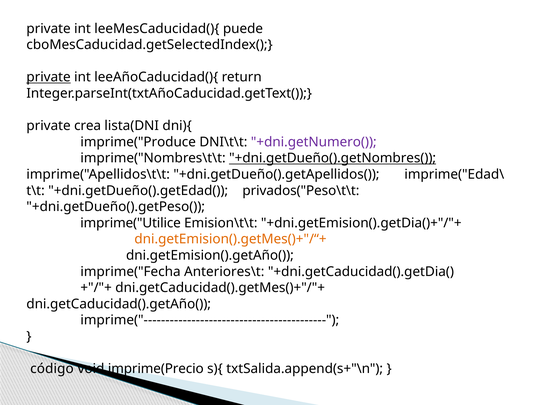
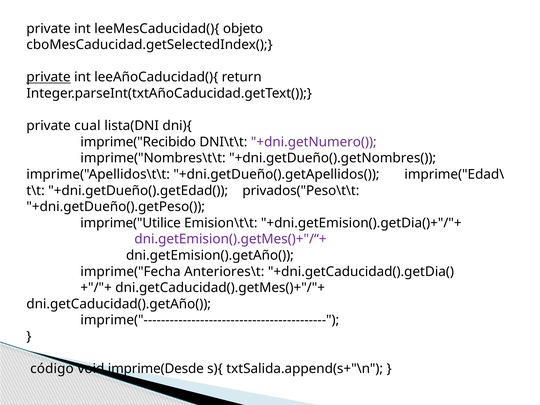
puede: puede -> objeto (243, 29)
crea: crea -> cual (87, 126)
imprime("Produce: imprime("Produce -> imprime("Recibido (138, 142)
+dni.getDueño().getNombres( underline: present -> none (333, 158)
dni.getEmision().getMes()+"/“+ colour: orange -> purple (230, 239)
imprime(Precio: imprime(Precio -> imprime(Desde (156, 369)
